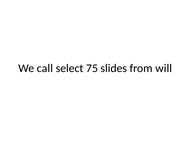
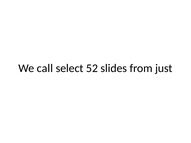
75: 75 -> 52 (92, 68)
will: will -> just (164, 68)
